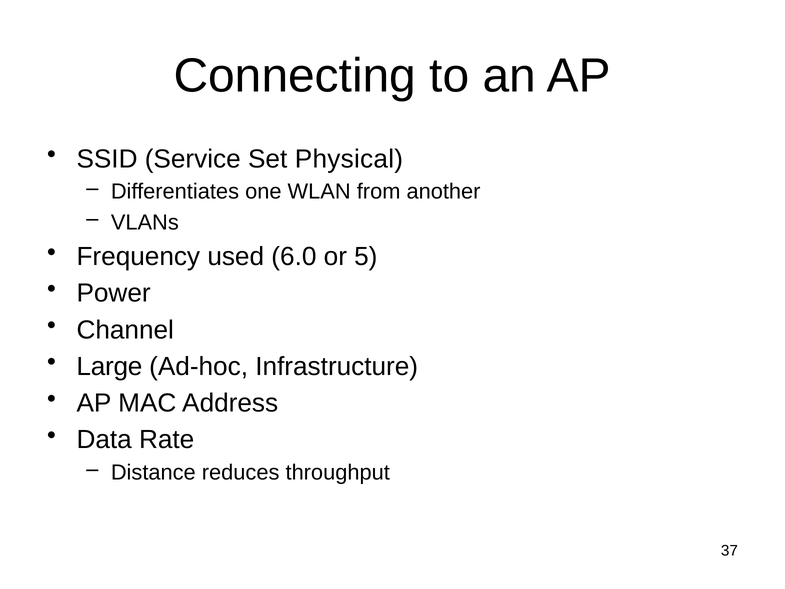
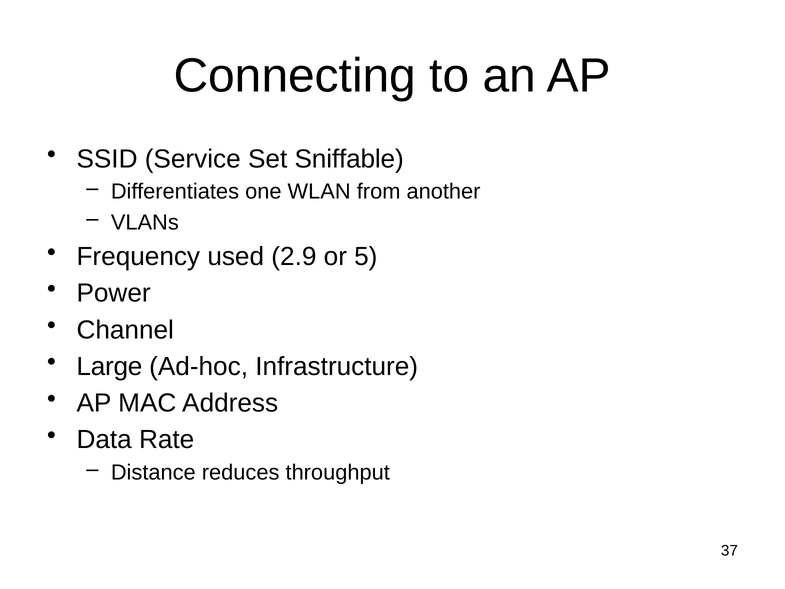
Physical: Physical -> Sniffable (349, 159)
6.0: 6.0 -> 2.9 (294, 257)
